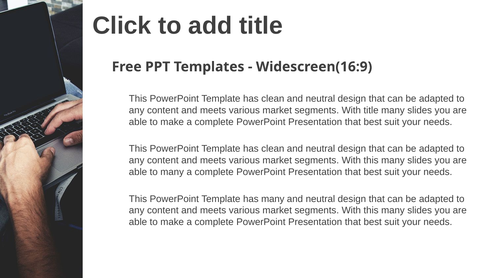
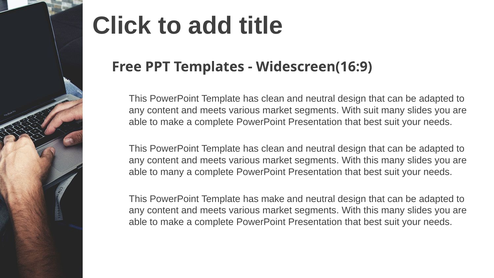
With title: title -> suit (371, 110)
has many: many -> make (273, 199)
